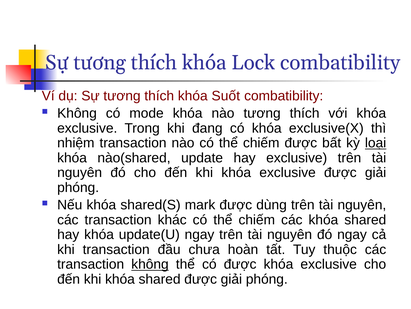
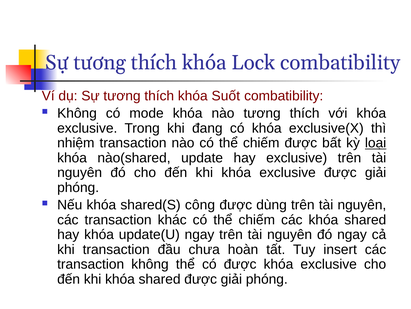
mark: mark -> công (200, 205)
thuộc: thuộc -> insert (340, 249)
không underline: present -> none (150, 264)
